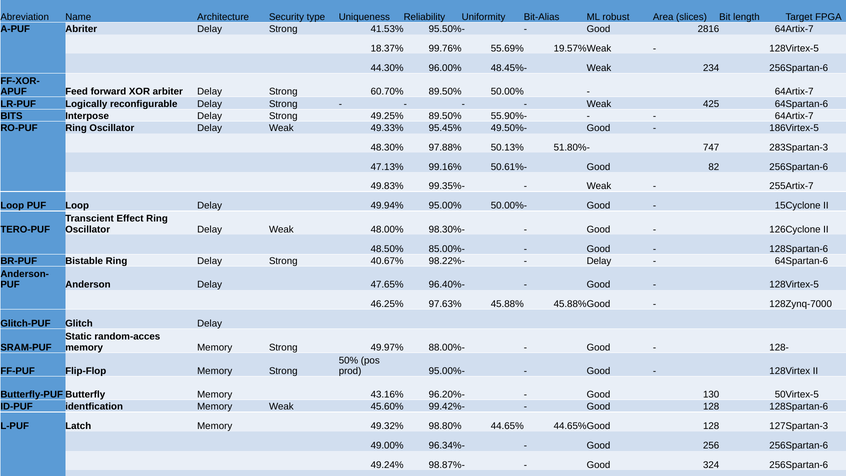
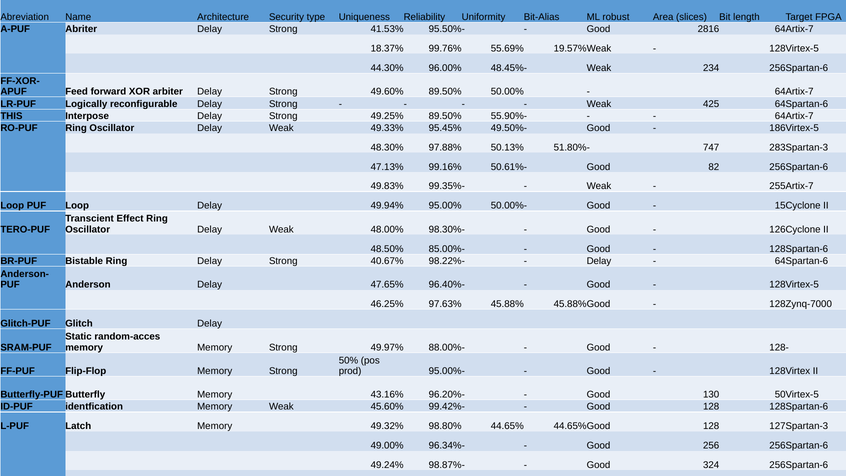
60.70%: 60.70% -> 49.60% (387, 92)
BITS: BITS -> THIS (11, 116)
